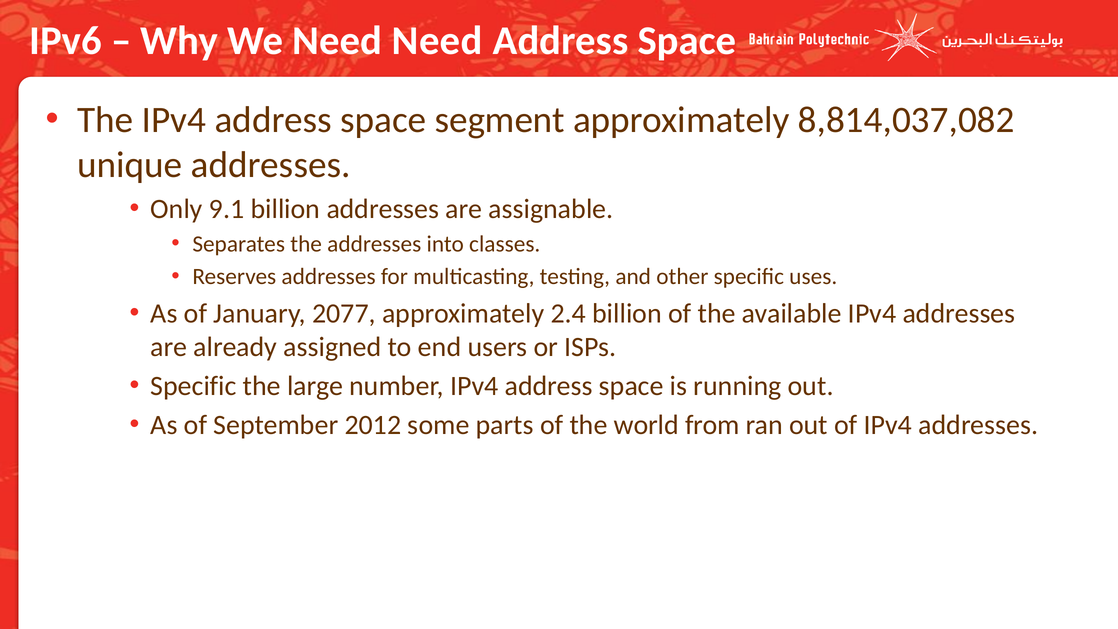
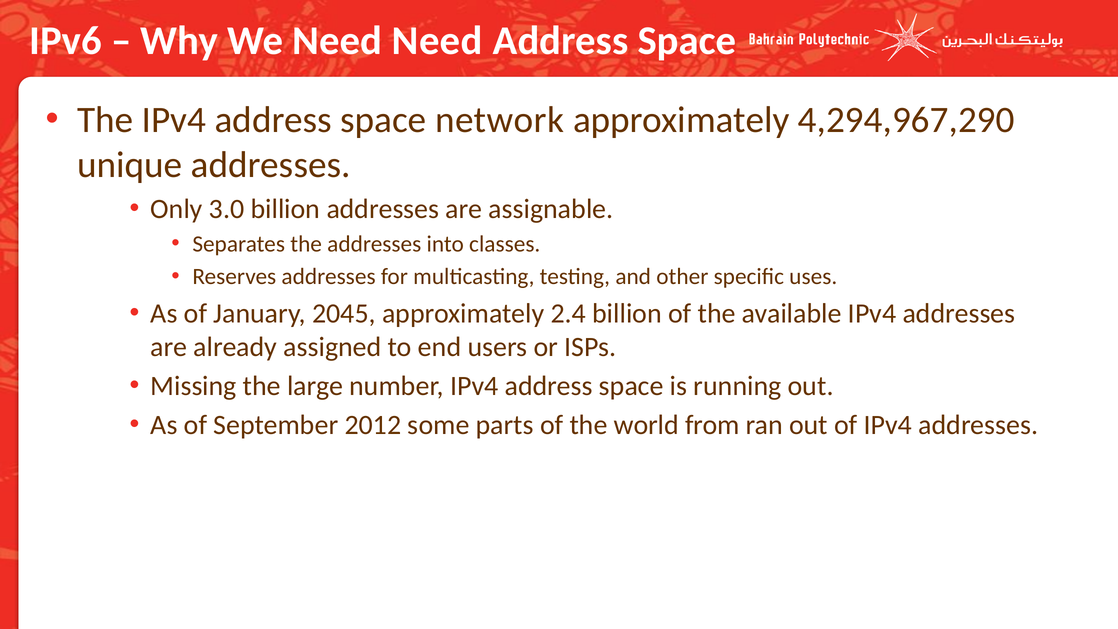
segment: segment -> network (500, 120)
8,814,037,082: 8,814,037,082 -> 4,294,967,290 (906, 120)
9.1: 9.1 -> 3.0 (227, 209)
2077: 2077 -> 2045 (344, 313)
Specific: Specific -> Missing (193, 386)
